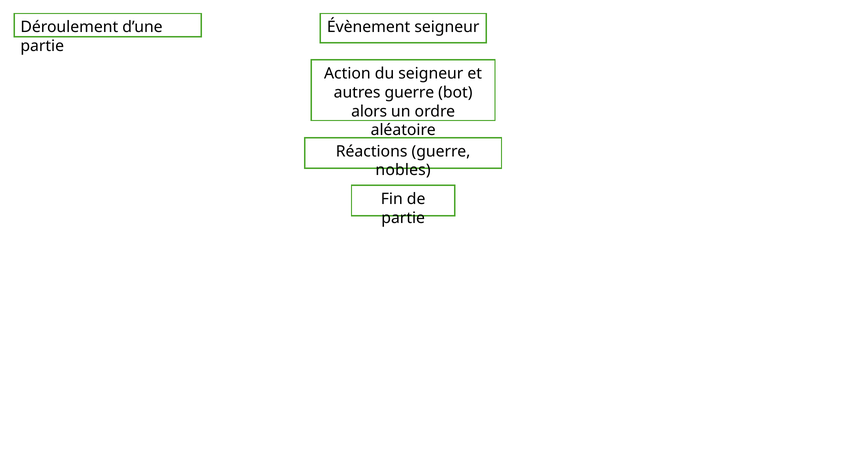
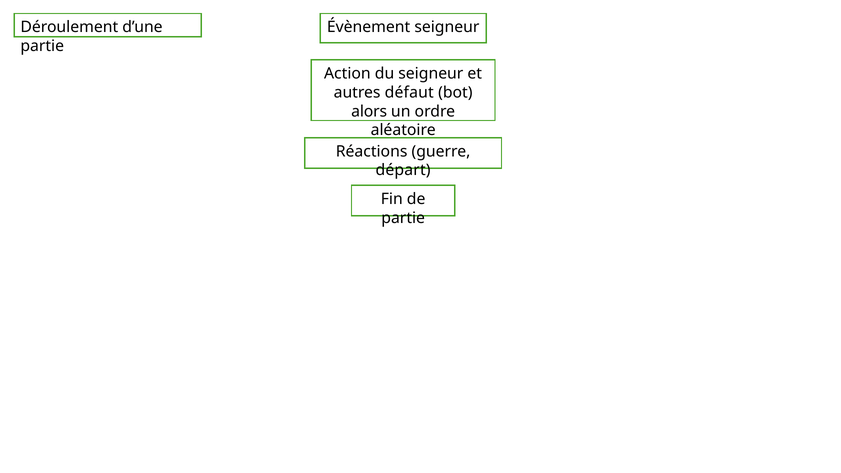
autres guerre: guerre -> défaut (409, 92)
nobles: nobles -> départ (403, 170)
